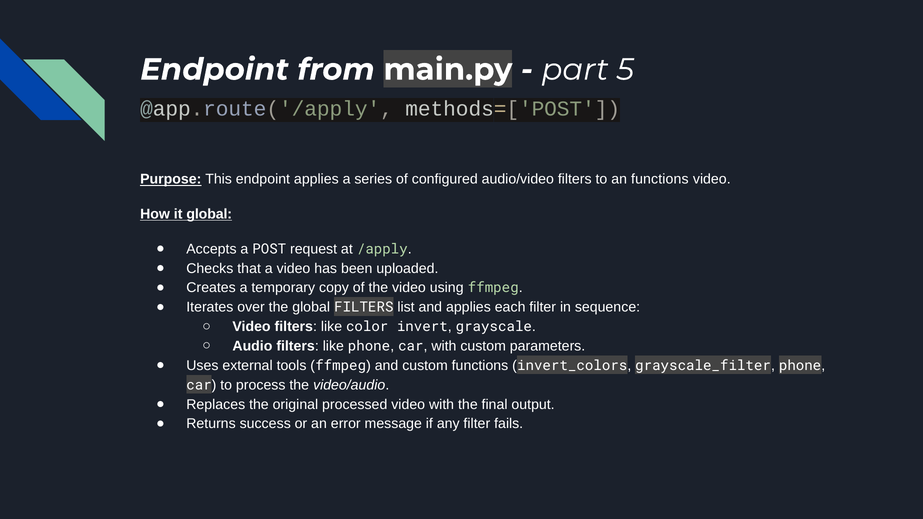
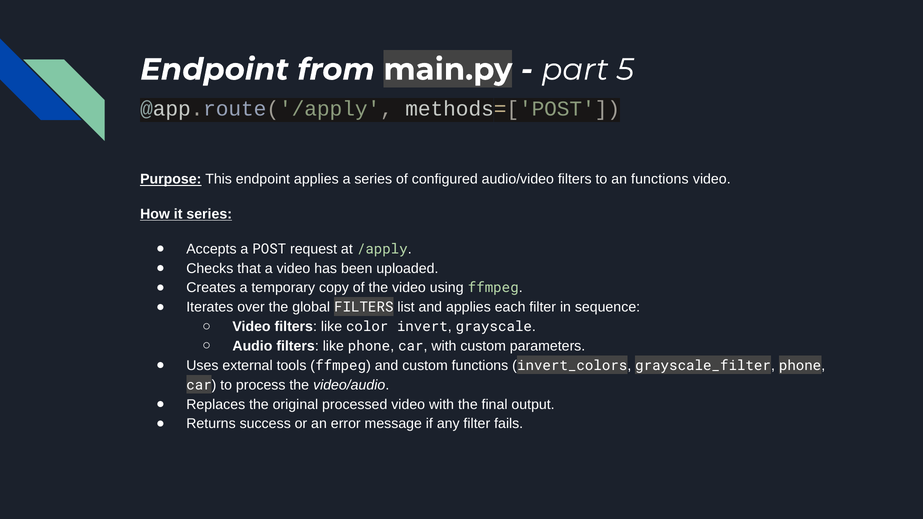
it global: global -> series (209, 214)
